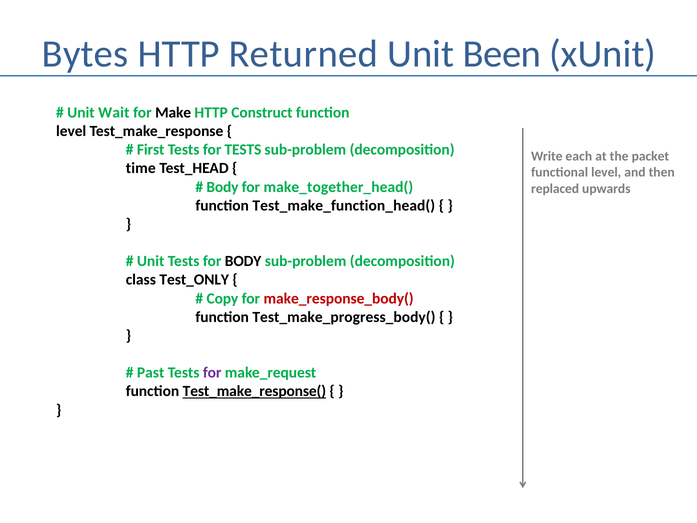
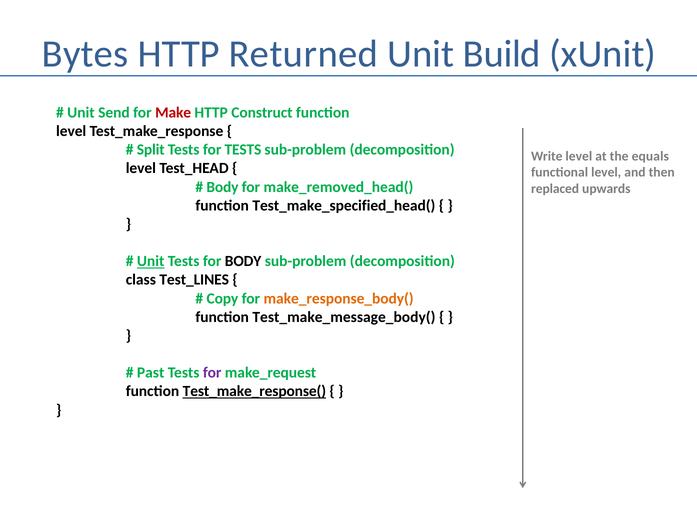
Been: Been -> Build (502, 54)
Wait: Wait -> Send (114, 113)
Make colour: black -> red (173, 113)
First: First -> Split (151, 150)
Write each: each -> level (579, 156)
packet: packet -> equals (650, 156)
time: time -> level (141, 168)
make_together_head(: make_together_head( -> make_removed_head( (338, 187)
Test_make_function_head(: Test_make_function_head( -> Test_make_specified_head( (344, 205)
Unit underline: none -> present (151, 261)
Test_ONLY: Test_ONLY -> Test_LINES (194, 280)
make_response_body( colour: red -> orange (339, 298)
Test_make_progress_body(: Test_make_progress_body( -> Test_make_message_body( (344, 317)
